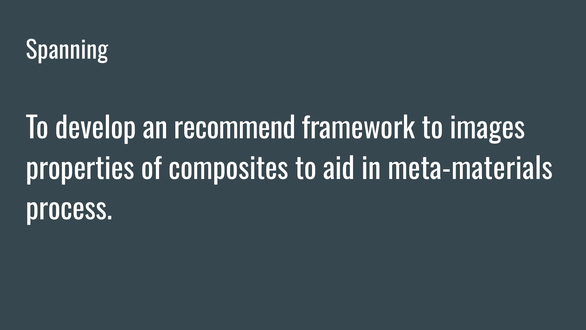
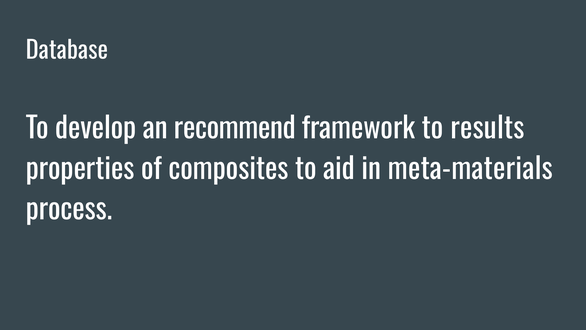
Spanning: Spanning -> Database (67, 51)
images: images -> results (487, 129)
